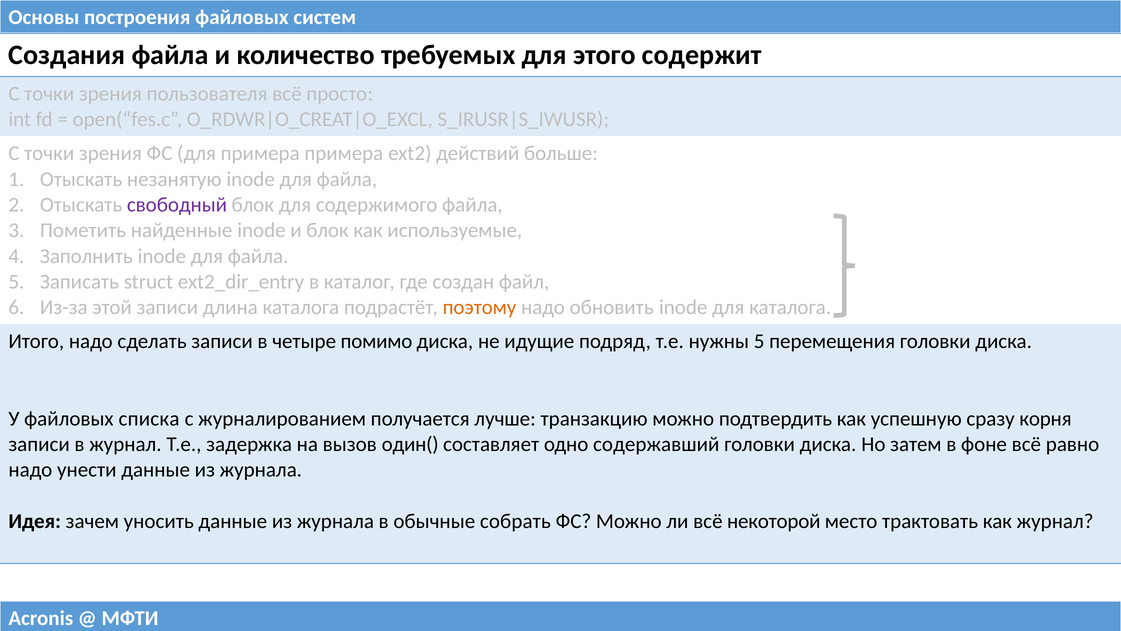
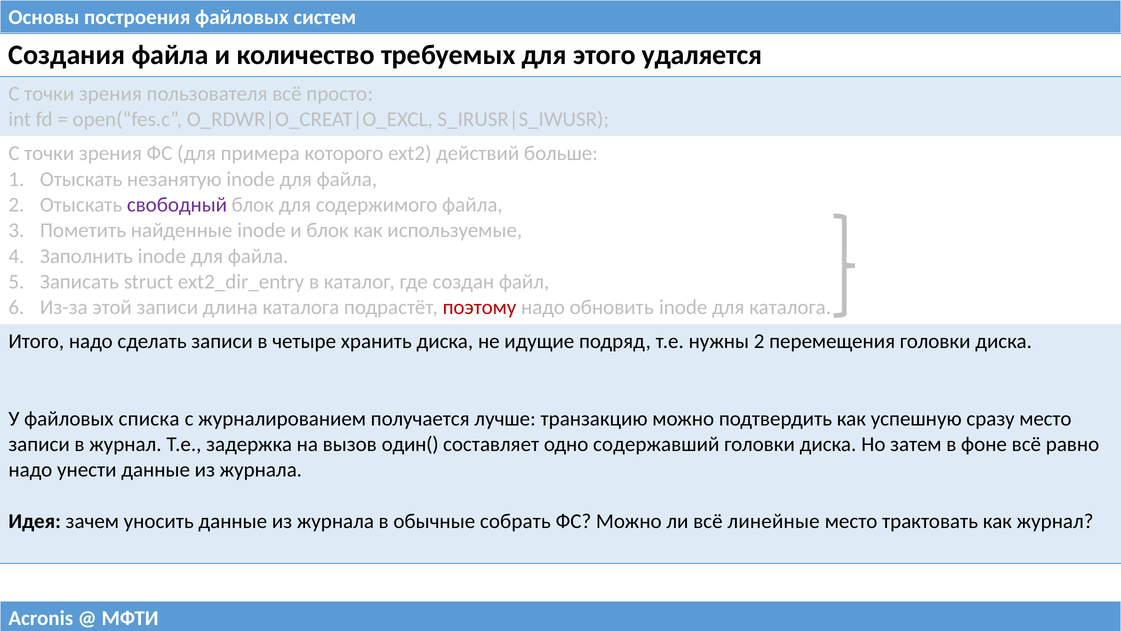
содержит: содержит -> удаляется (702, 55)
примера примера: примера -> которого (344, 153)
поэтому colour: orange -> red (480, 307)
помимо: помимо -> хранить (376, 341)
нужны 5: 5 -> 2 (759, 341)
сразу корня: корня -> место (1045, 418)
некоторой: некоторой -> линейные (774, 521)
